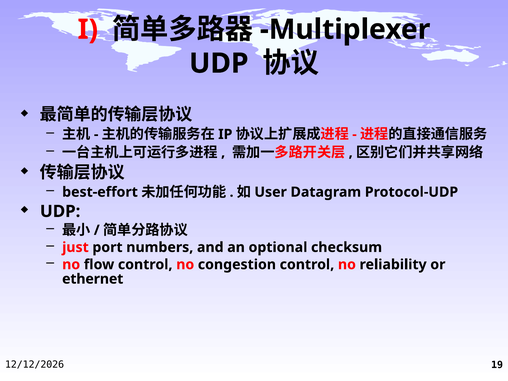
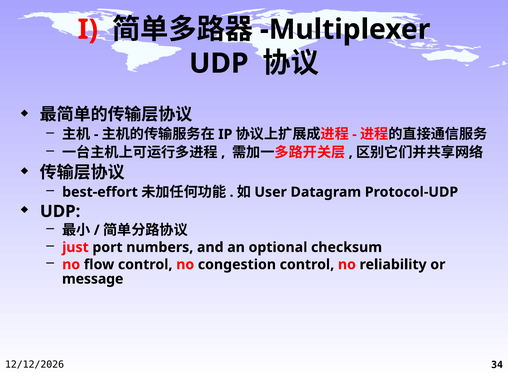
ethernet: ethernet -> message (93, 279)
19: 19 -> 34 (497, 365)
